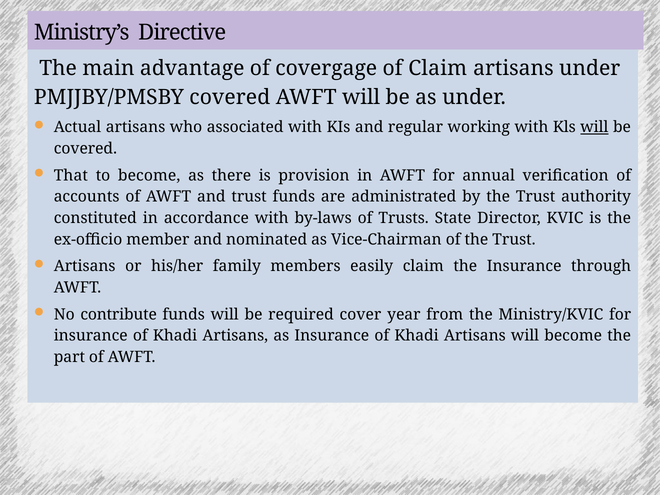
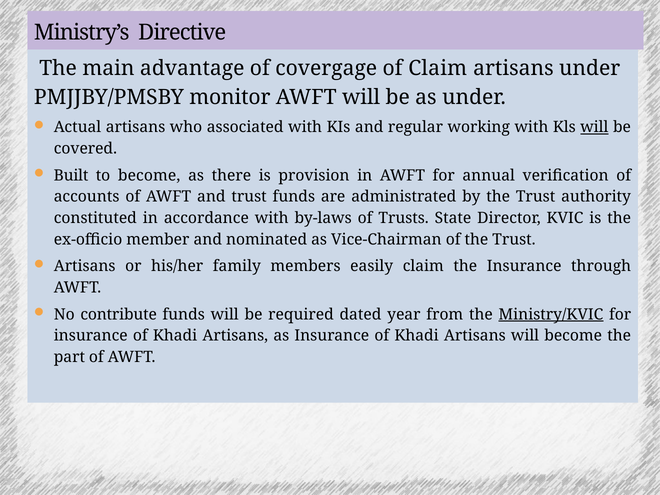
PMJJBY/PMSBY covered: covered -> monitor (230, 97)
That: That -> Built (71, 175)
cover: cover -> dated (360, 314)
Ministry/KVIC underline: none -> present (551, 314)
